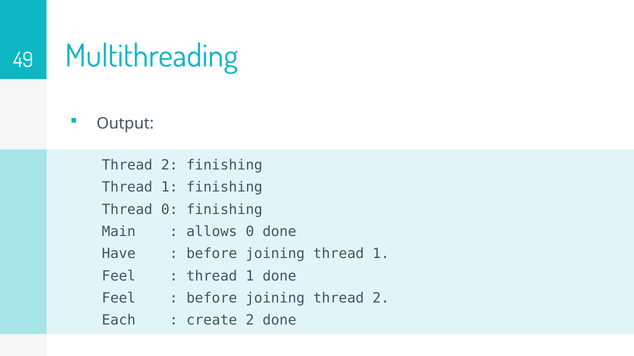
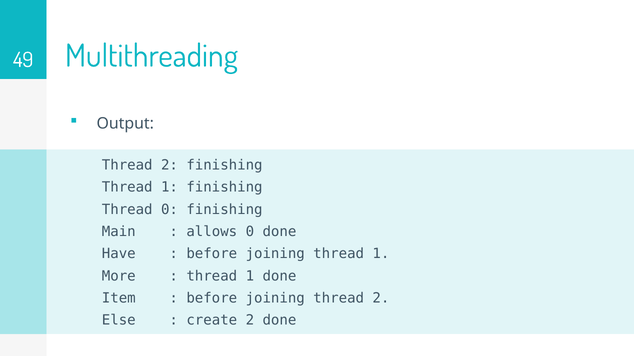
Feel: Feel -> More (119, 276)
Feel: Feel -> Item (119, 299)
Each: Each -> Else (119, 321)
